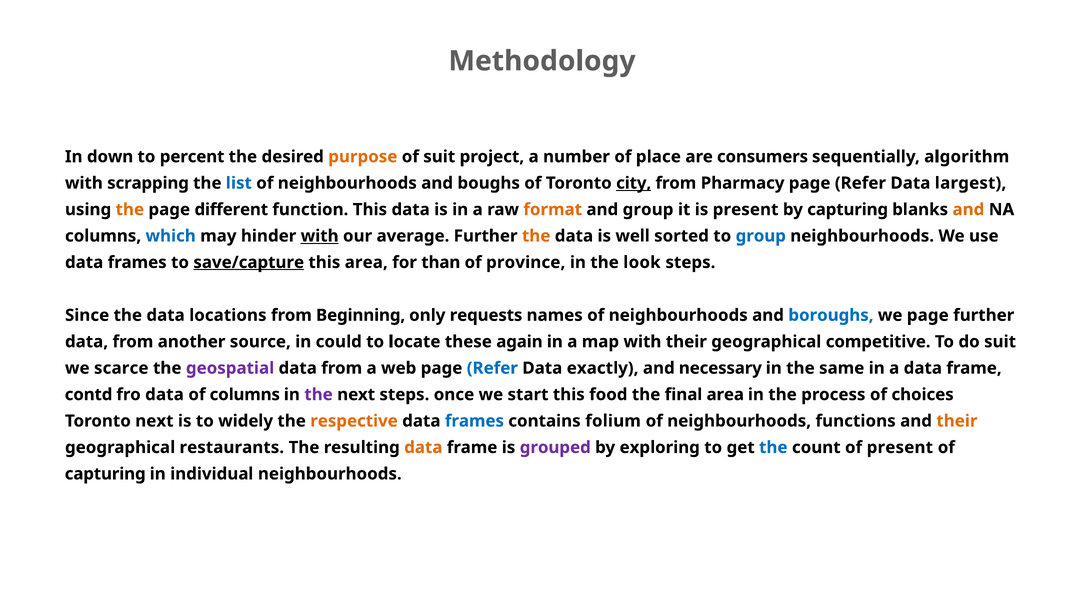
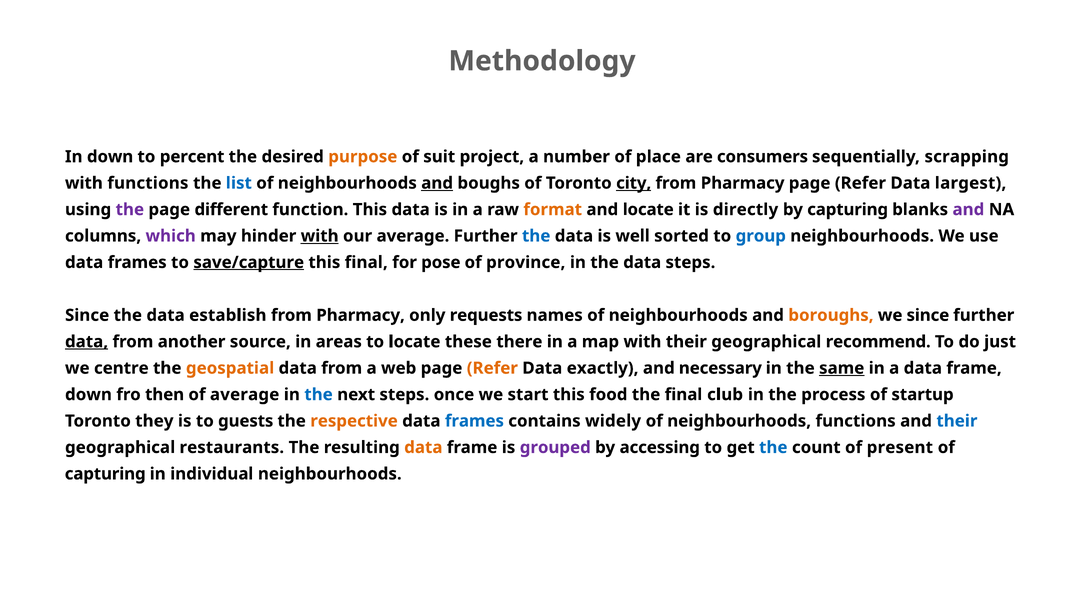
algorithm: algorithm -> scrapping (967, 157)
with scrapping: scrapping -> functions (148, 183)
and underline: none -> present (437, 183)
the colour: orange -> purple (130, 209)
and group: group -> locate (648, 209)
is present: present -> directly (746, 209)
and colour: orange -> purple (968, 209)
which colour: blue -> purple (171, 236)
the colour: orange -> blue (536, 236)
this area: area -> final (366, 262)
than: than -> pose (441, 262)
in the look: look -> data (642, 262)
locations: locations -> establish (228, 315)
Beginning: Beginning -> Pharmacy (361, 315)
boroughs colour: blue -> orange (831, 315)
we page: page -> since (928, 315)
data underline: none -> present (87, 342)
could: could -> areas (339, 342)
again: again -> there (519, 342)
competitive: competitive -> recommend (878, 342)
do suit: suit -> just (1000, 342)
scarce: scarce -> centre (121, 368)
geospatial colour: purple -> orange (230, 368)
Refer colour: blue -> orange (492, 368)
same underline: none -> present (842, 368)
contd: contd -> down (88, 394)
fro data: data -> then (165, 394)
of columns: columns -> average (245, 394)
the colour: purple -> blue (319, 394)
final area: area -> club (725, 394)
choices: choices -> startup (923, 394)
Toronto next: next -> they (154, 421)
widely: widely -> guests (246, 421)
folium: folium -> widely (613, 421)
their colour: orange -> blue (957, 421)
exploring: exploring -> accessing (660, 447)
